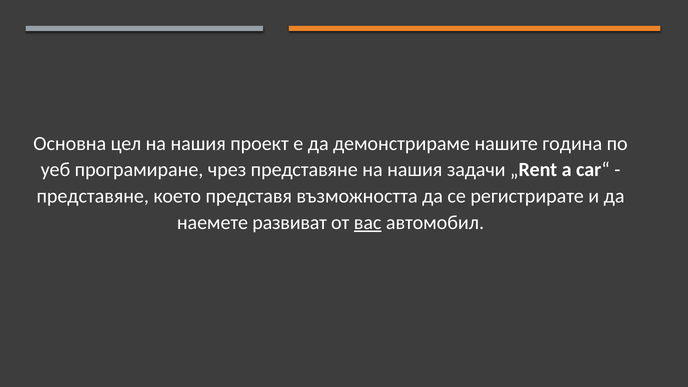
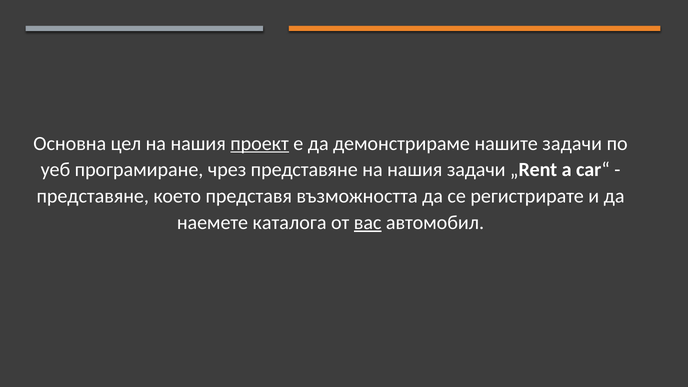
проект underline: none -> present (260, 143)
нашите година: година -> задачи (572, 143)
развиват: развиват -> каталога (290, 223)
